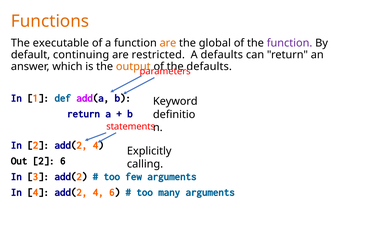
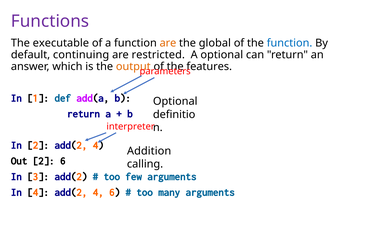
Functions colour: orange -> purple (50, 21)
function colour: purple -> blue (290, 43)
A defaults: defaults -> optional (222, 55)
defaults: defaults -> features (209, 67)
Keyword: Keyword -> Optional (175, 102)
statements: statements -> interpreter (131, 127)
Explicitly: Explicitly -> Addition (149, 151)
